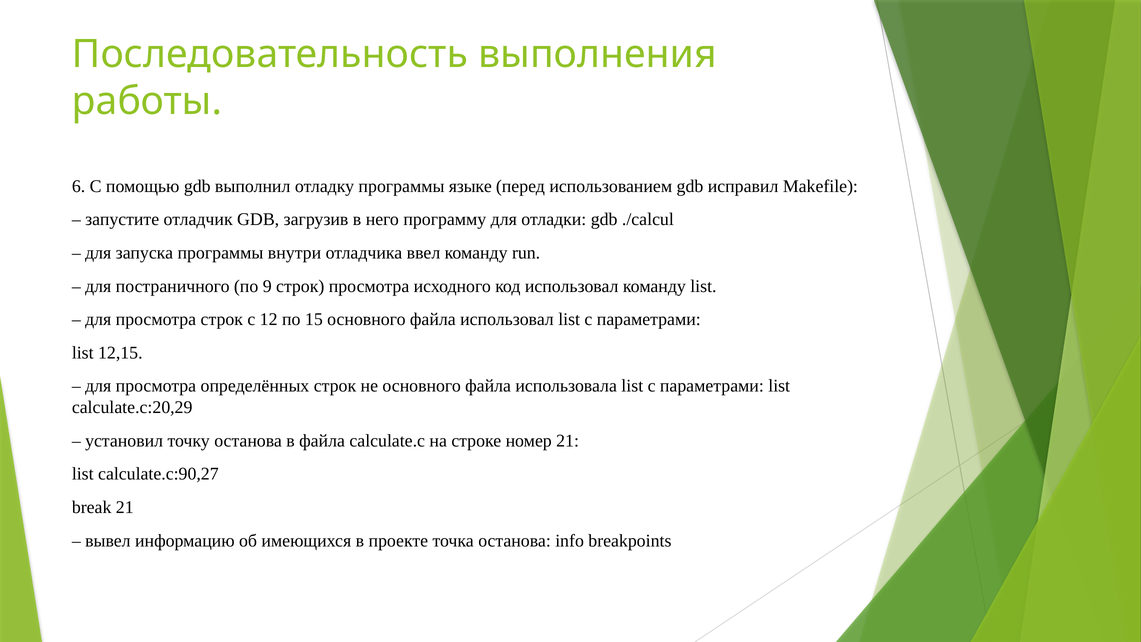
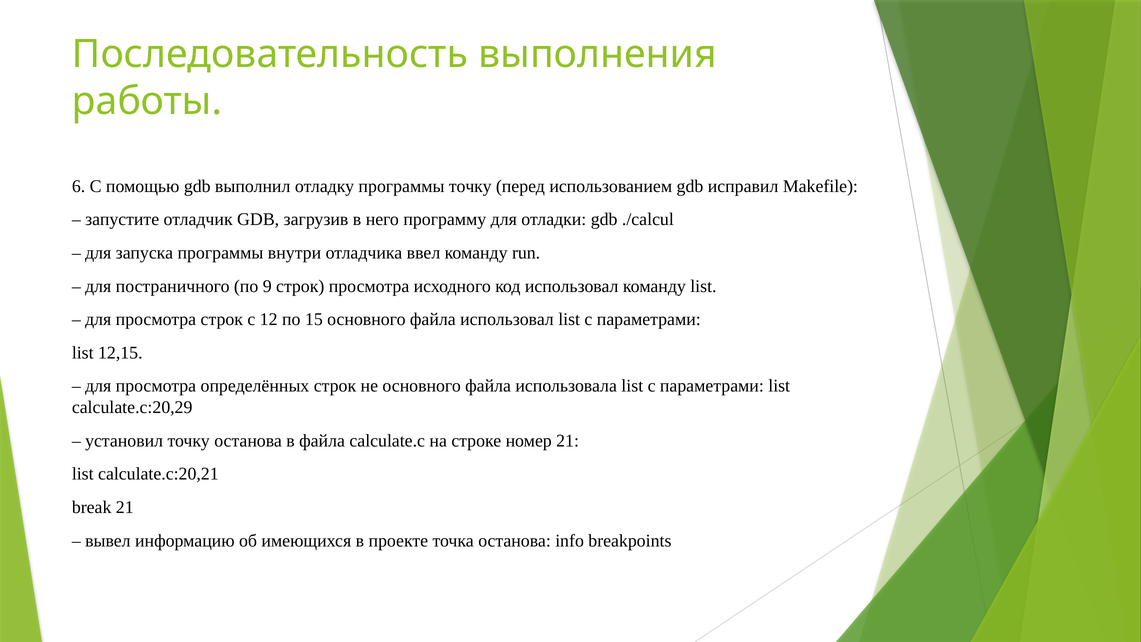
программы языке: языке -> точку (470, 186)
calculate.c:90,27: calculate.c:90,27 -> calculate.c:20,21 (158, 474)
